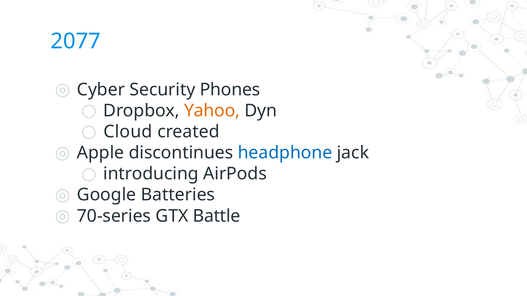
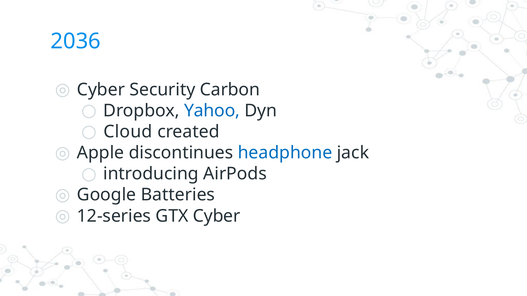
2077: 2077 -> 2036 (76, 41)
Phones: Phones -> Carbon (230, 90)
Yahoo colour: orange -> blue (212, 111)
70-series: 70-series -> 12-series (114, 216)
GTX Battle: Battle -> Cyber (217, 216)
